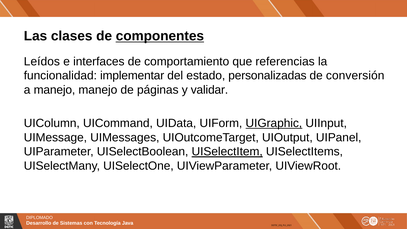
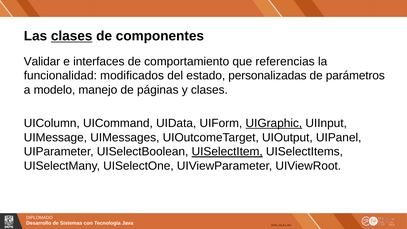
clases underline: none -> present (72, 36)
componentes underline: present -> none (160, 36)
Leídos: Leídos -> Validar (42, 61)
implementar: implementar -> modificados (132, 76)
conversión: conversión -> parámetros (355, 76)
a manejo: manejo -> modelo (54, 90)
y validar: validar -> clases (209, 90)
